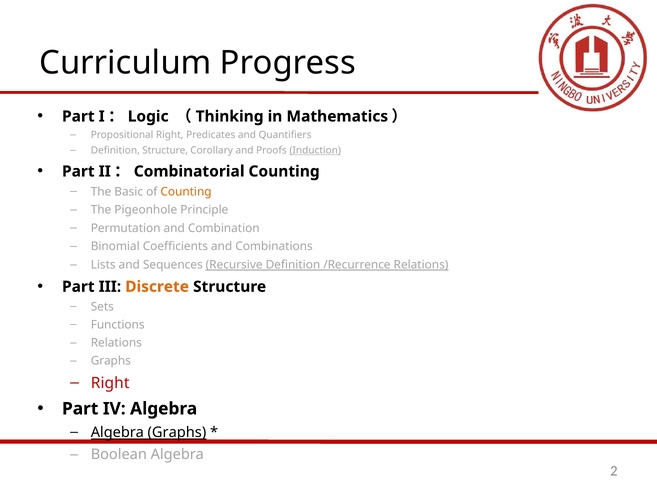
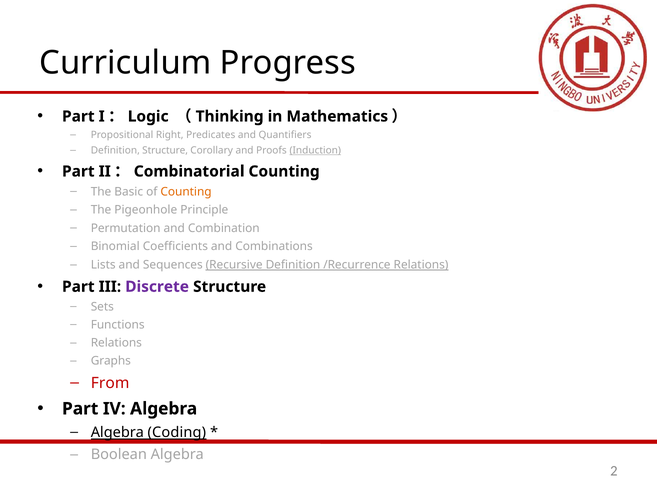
Discrete colour: orange -> purple (157, 287)
Right: Right -> From (110, 383)
Algebra Graphs: Graphs -> Coding (177, 432)
